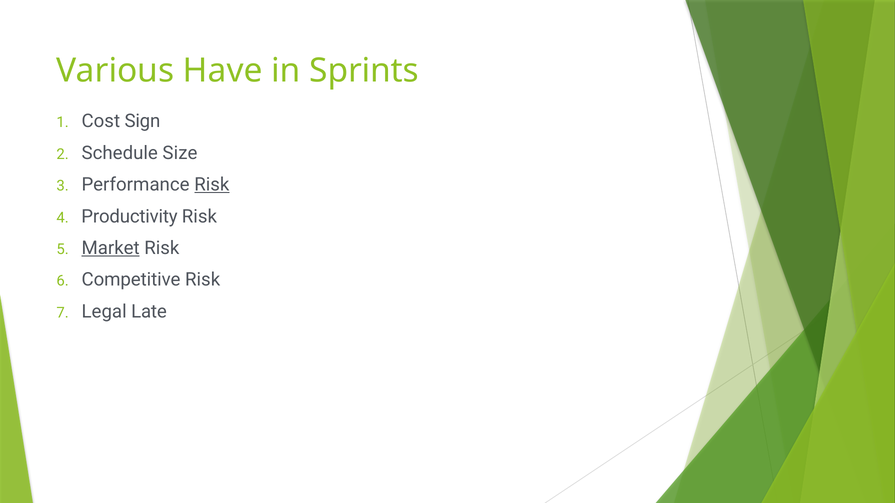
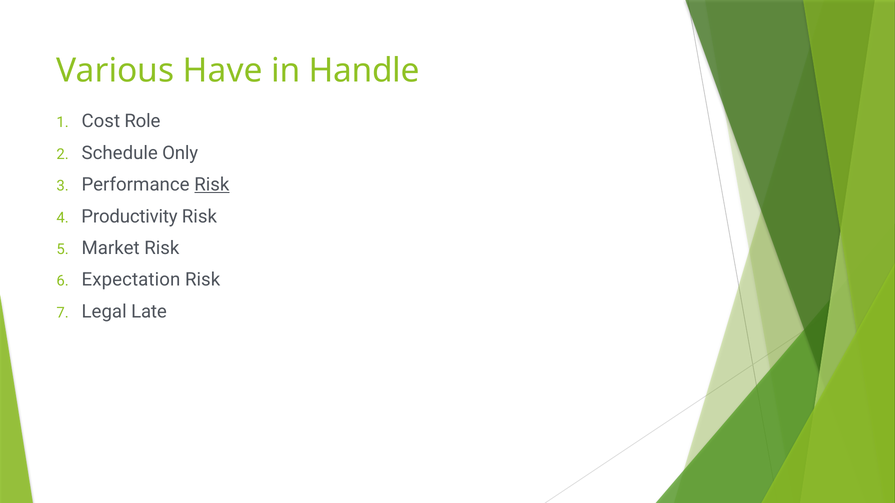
Sprints: Sprints -> Handle (364, 71)
Sign: Sign -> Role (142, 121)
Size: Size -> Only (180, 153)
Market underline: present -> none (111, 248)
Competitive: Competitive -> Expectation (131, 280)
